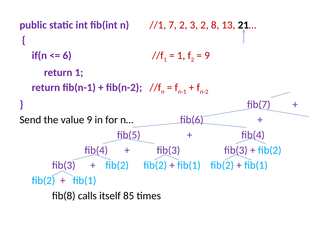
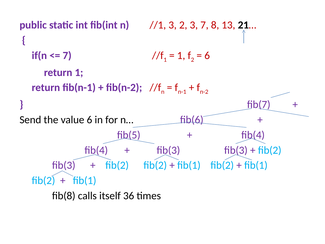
//1 7: 7 -> 3 (173, 25)
3 2: 2 -> 7 (204, 25)
6: 6 -> 7 (67, 55)
9: 9 -> 6 (207, 55)
value 9: 9 -> 6 (89, 120)
85: 85 -> 36 (129, 196)
